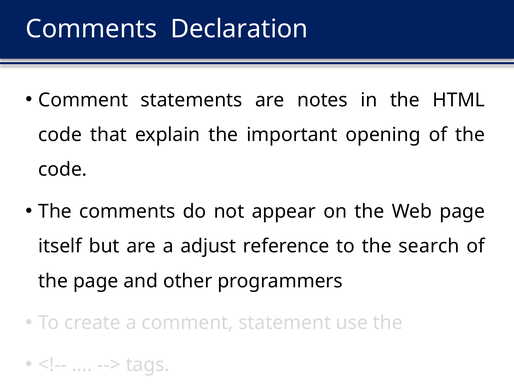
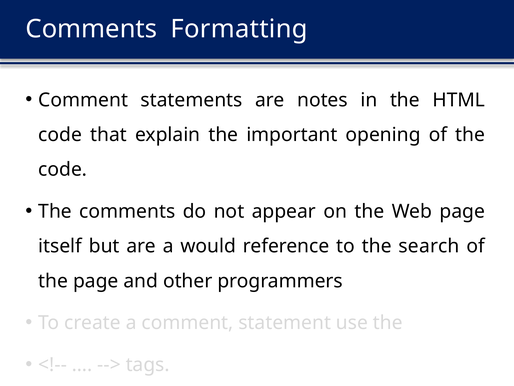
Declaration: Declaration -> Formatting (239, 29)
adjust: adjust -> would (208, 246)
